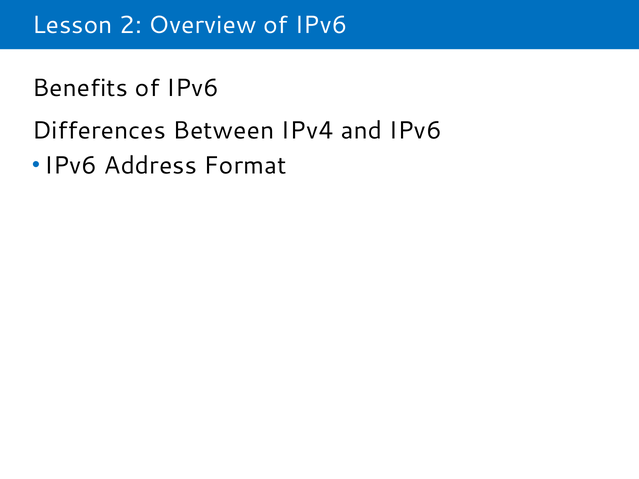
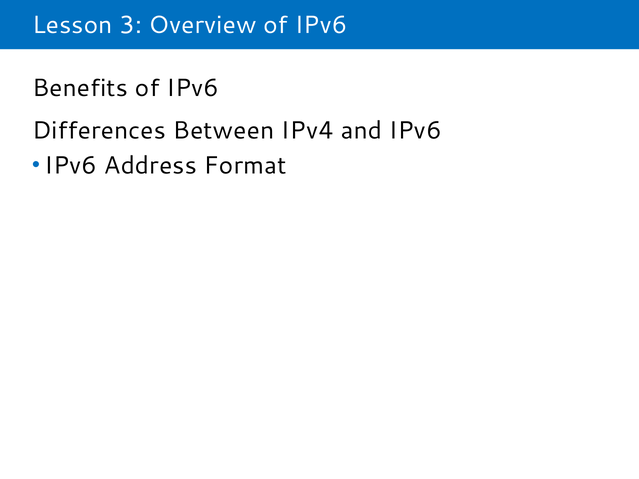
2: 2 -> 3 (131, 25)
